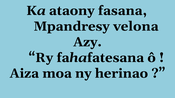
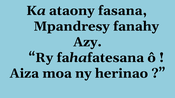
velona: velona -> fanahy (136, 26)
